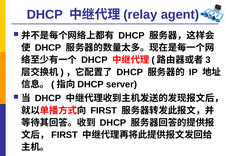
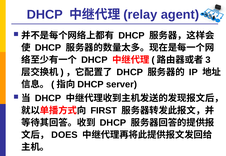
FIRST: FIRST -> DOES (64, 135)
